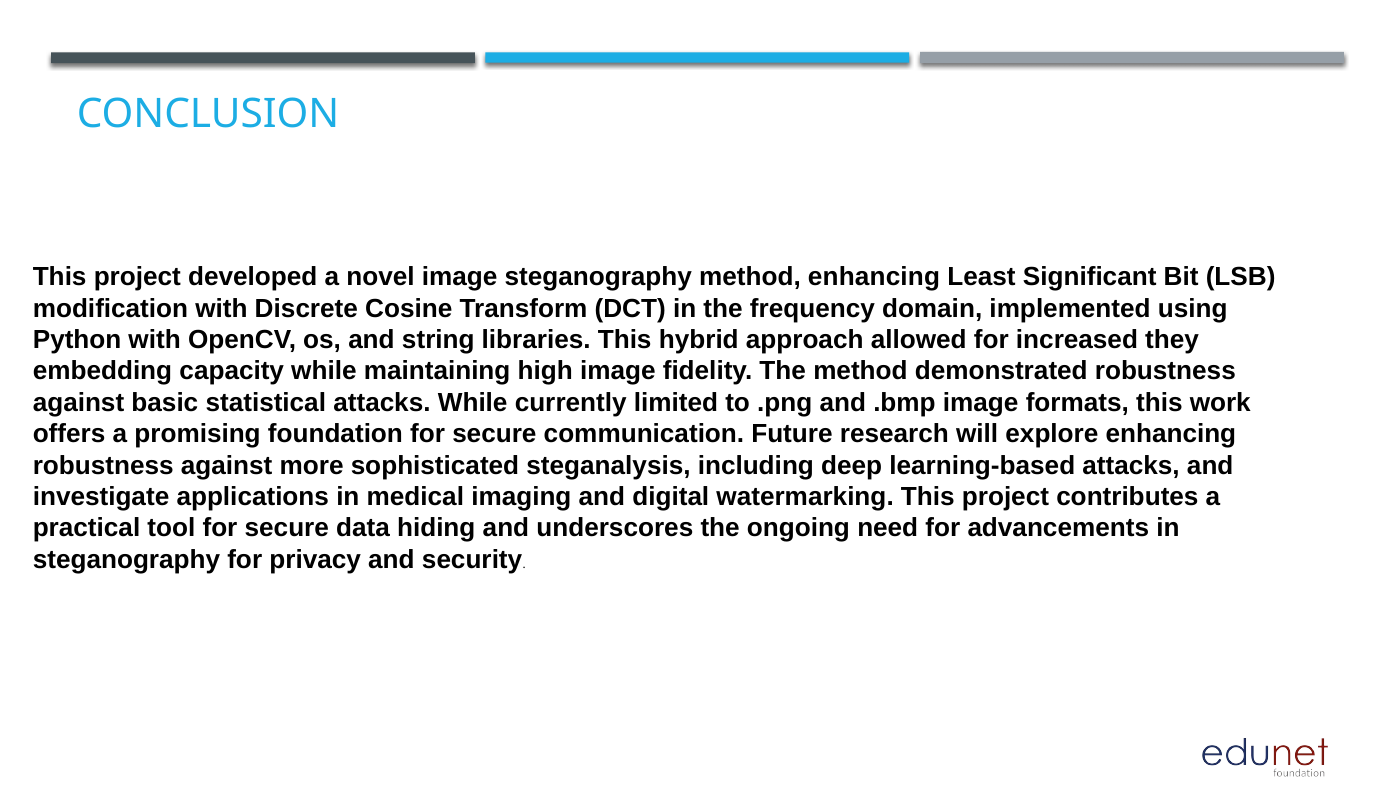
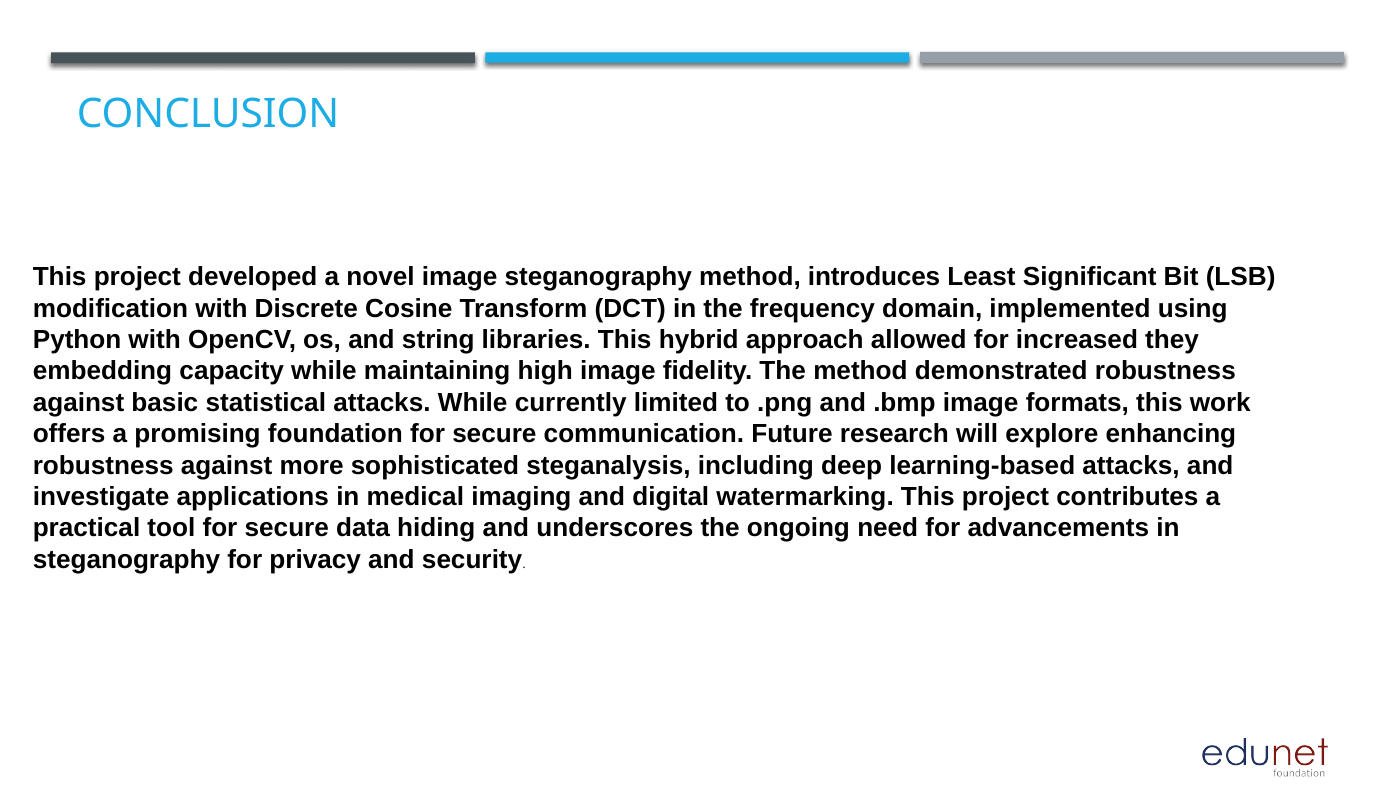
method enhancing: enhancing -> introduces (874, 277)
